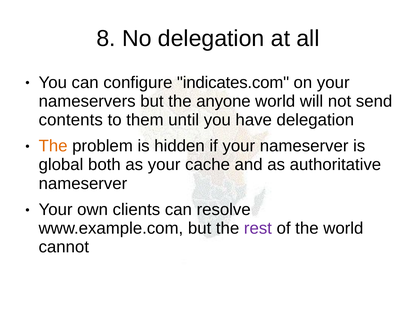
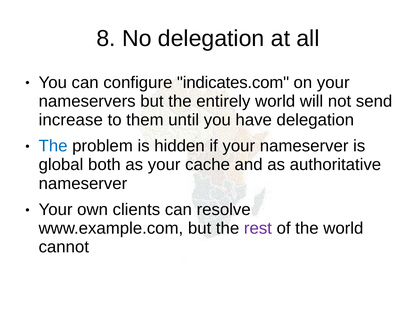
anyone: anyone -> entirely (223, 101)
contents: contents -> increase (71, 120)
The colour: orange -> blue (53, 146)
